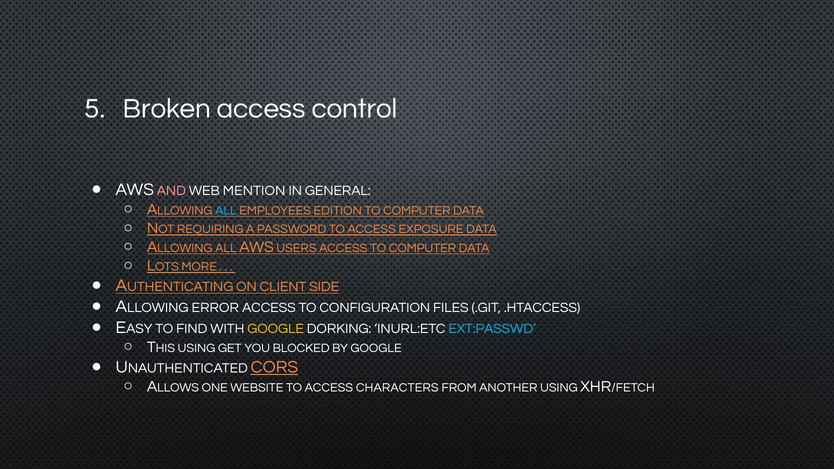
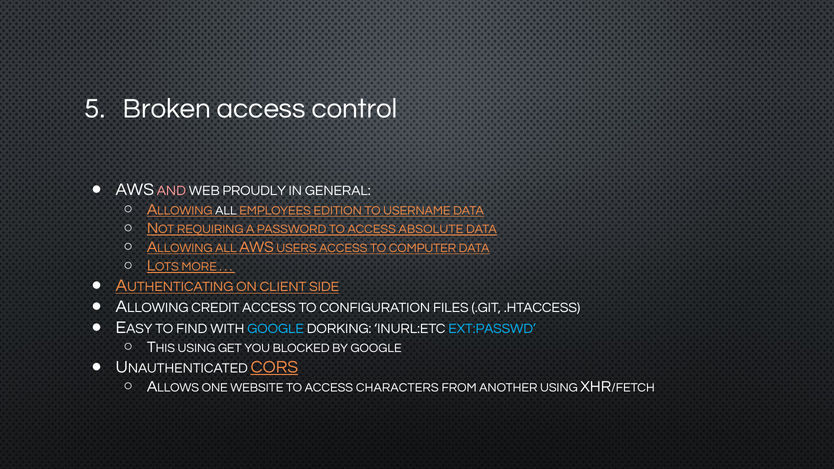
MENTION: MENTION -> PROUDLY (254, 191)
ALL colour: light blue -> white (226, 211)
COMPUTER: COMPUTER -> USERNAME (417, 211)
EXPOSURE: EXPOSURE -> ABSOLUTE (431, 229)
ERROR: ERROR -> CREDIT (215, 308)
GOOGLE colour: yellow -> light blue (276, 329)
